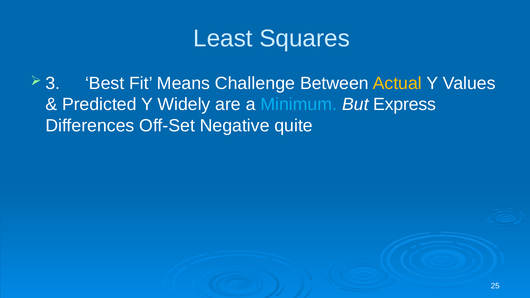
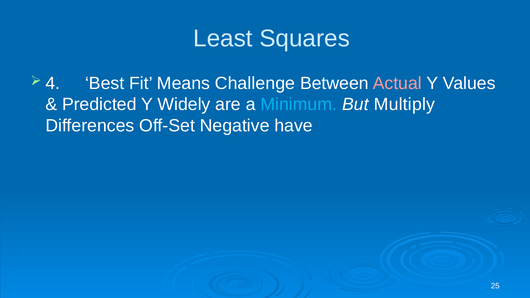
3: 3 -> 4 (53, 83)
Actual colour: yellow -> pink (397, 83)
Express: Express -> Multiply (404, 105)
quite: quite -> have (294, 126)
